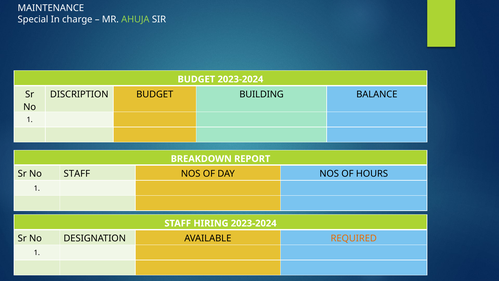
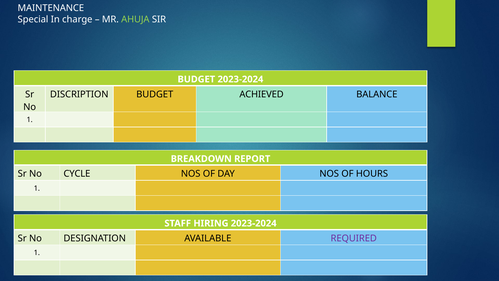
BUILDING: BUILDING -> ACHIEVED (262, 94)
No STAFF: STAFF -> CYCLE (77, 174)
REQUIRED colour: orange -> purple (354, 238)
